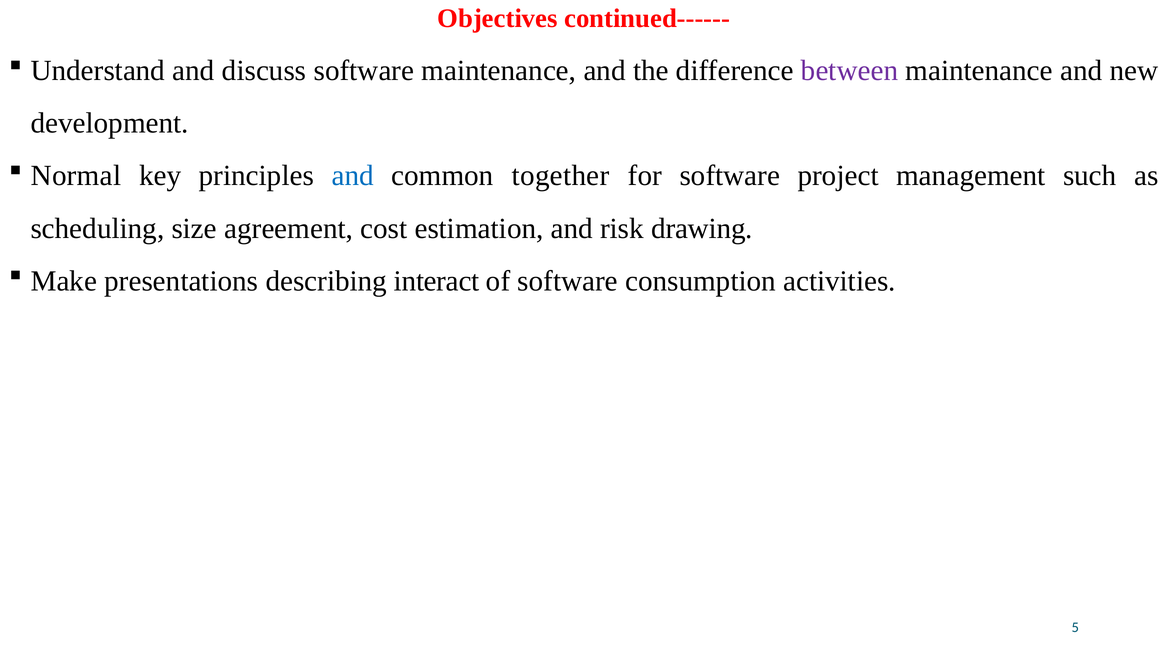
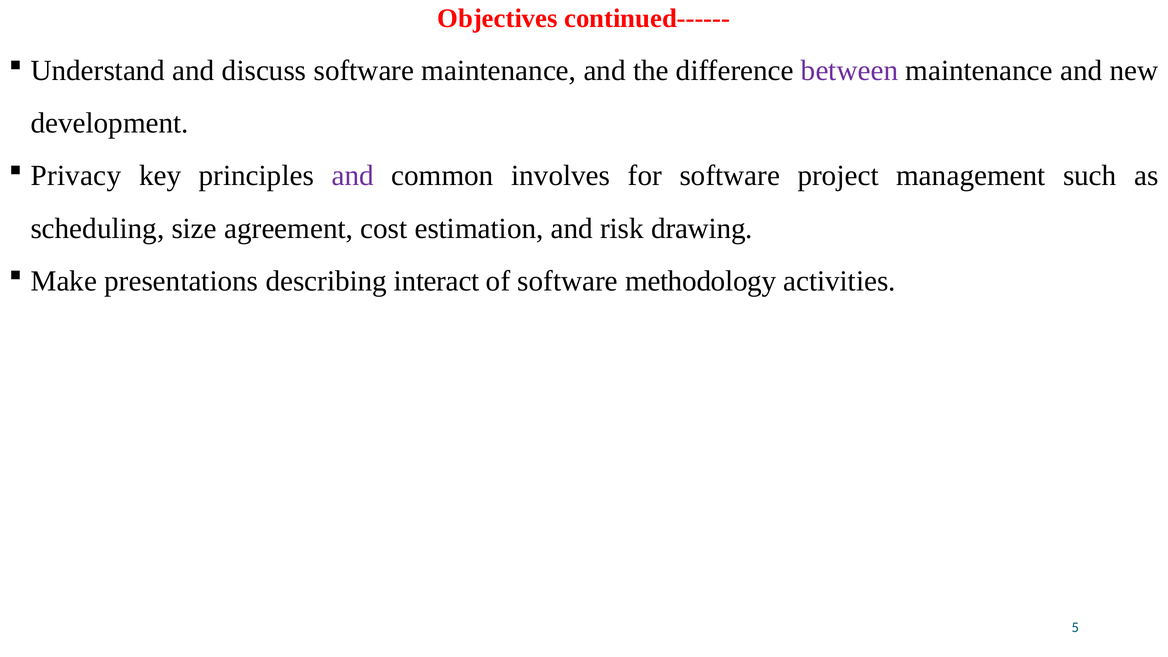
Normal: Normal -> Privacy (76, 176)
and colour: blue -> purple (353, 176)
together: together -> involves (561, 176)
consumption: consumption -> methodology (701, 281)
